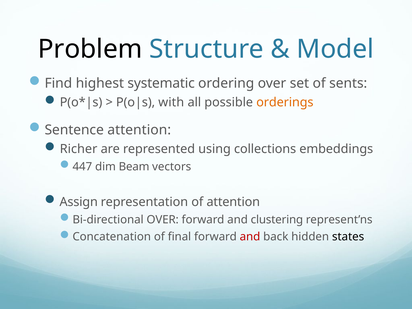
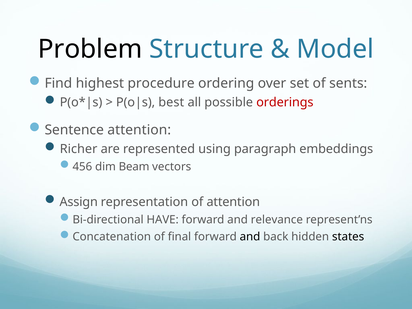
systematic: systematic -> procedure (161, 83)
with: with -> best (171, 103)
orderings colour: orange -> red (285, 103)
collections: collections -> paragraph (265, 149)
447: 447 -> 456 (82, 167)
Bi-directional OVER: OVER -> HAVE (163, 220)
clustering: clustering -> relevance (277, 220)
and colour: red -> black (250, 237)
